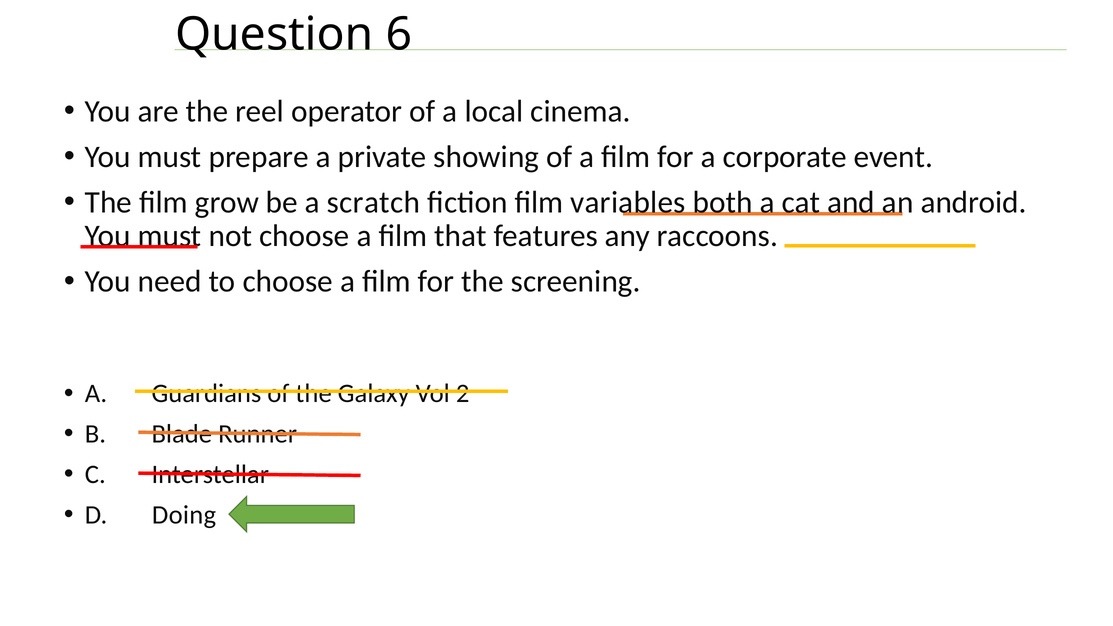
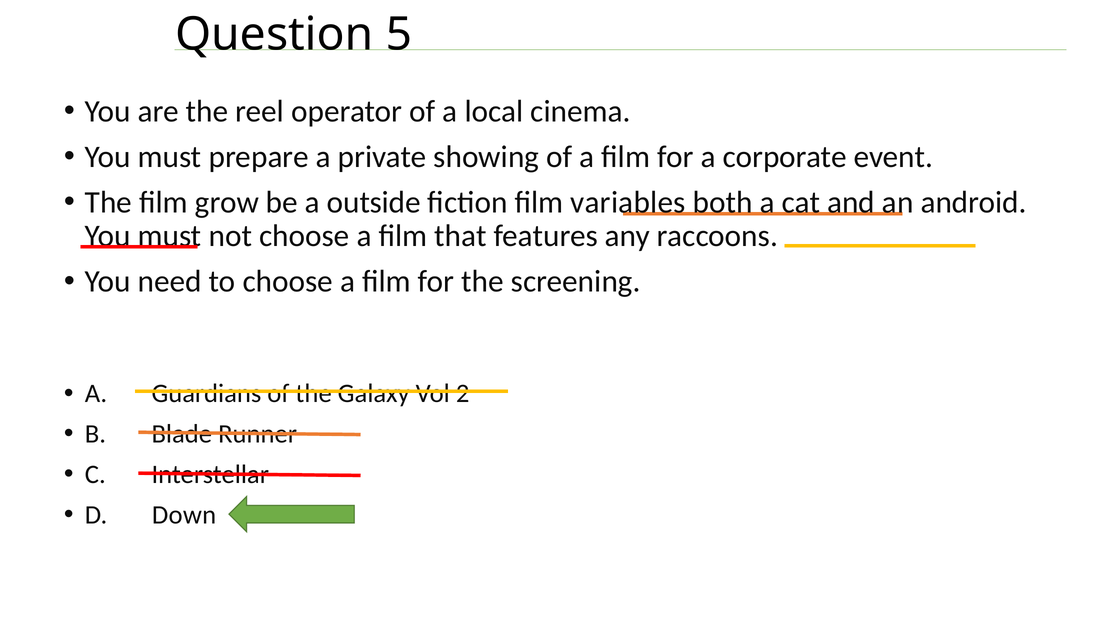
6: 6 -> 5 (399, 34)
scratch: scratch -> outside (374, 202)
Doing: Doing -> Down (184, 515)
